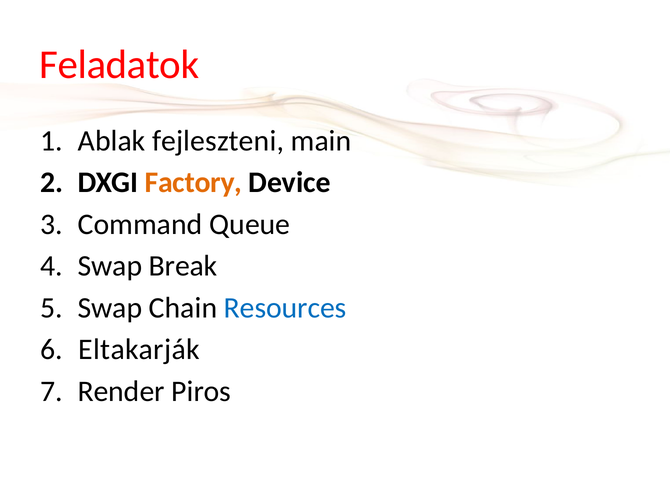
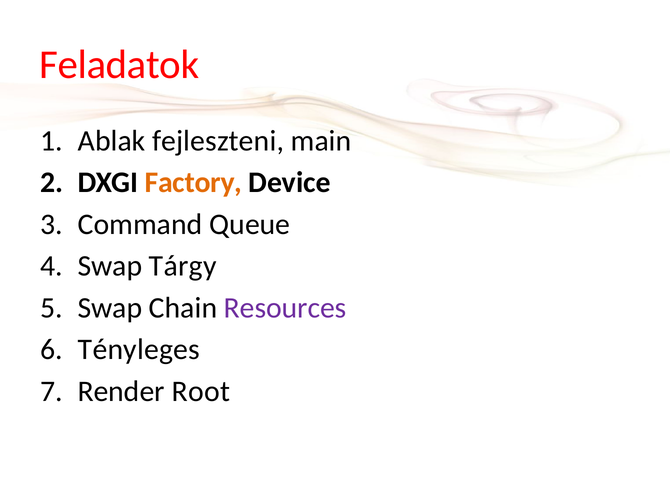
Break: Break -> Tárgy (183, 266)
Resources colour: blue -> purple (285, 307)
Eltakarják: Eltakarják -> Tényleges (139, 349)
Piros: Piros -> Root (201, 391)
